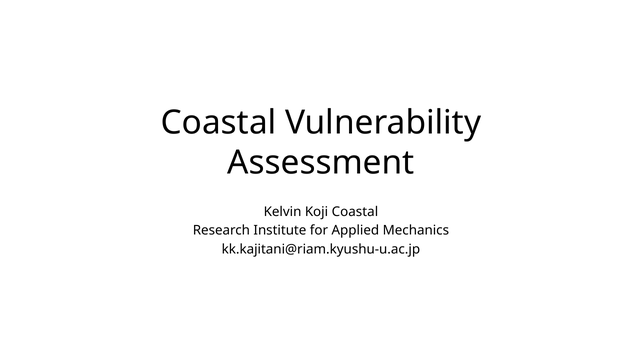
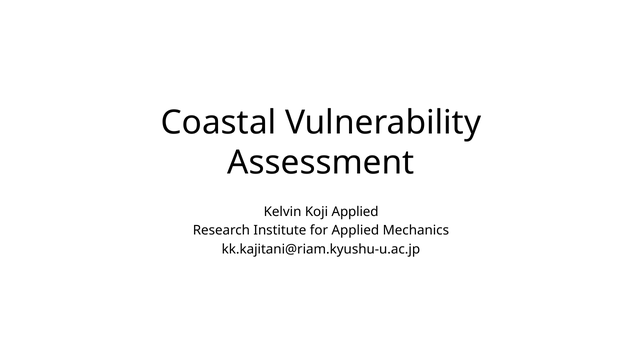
Koji Coastal: Coastal -> Applied (355, 212)
